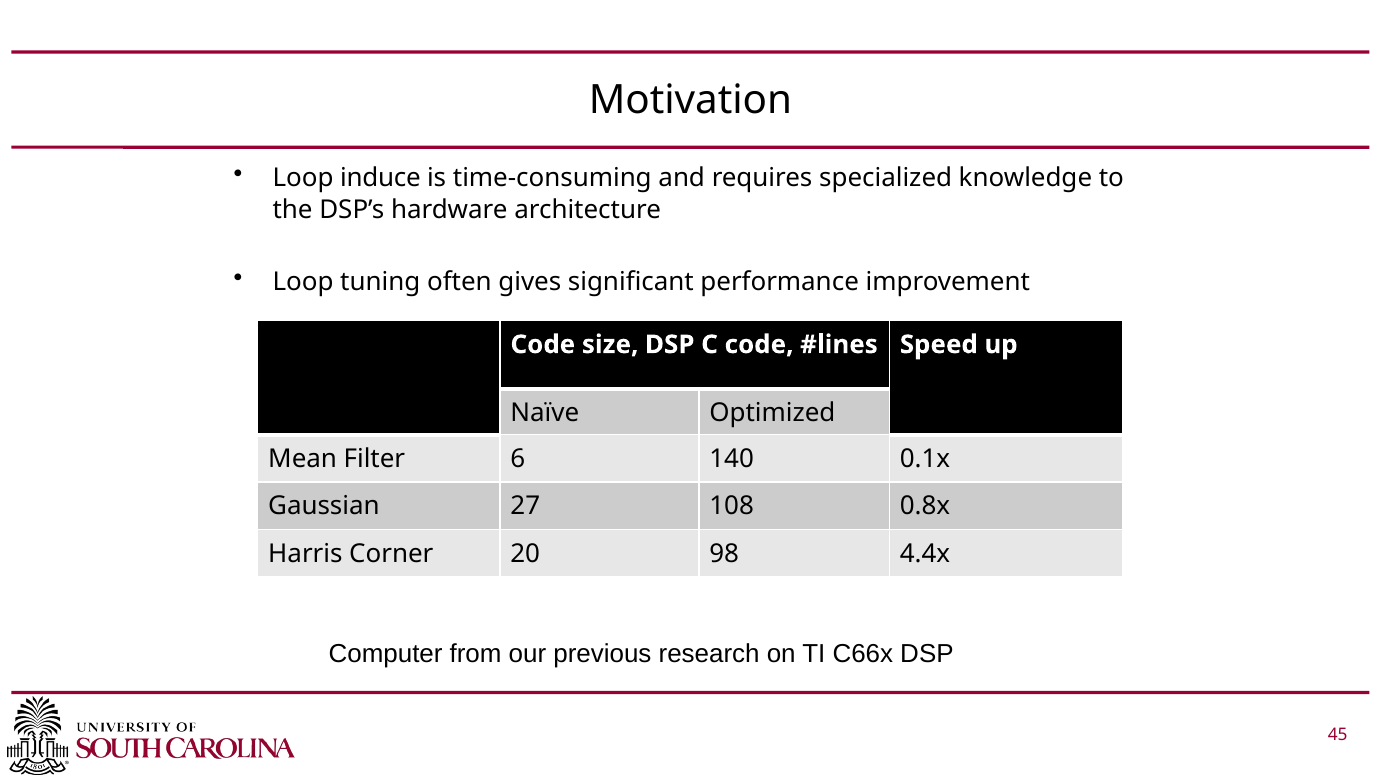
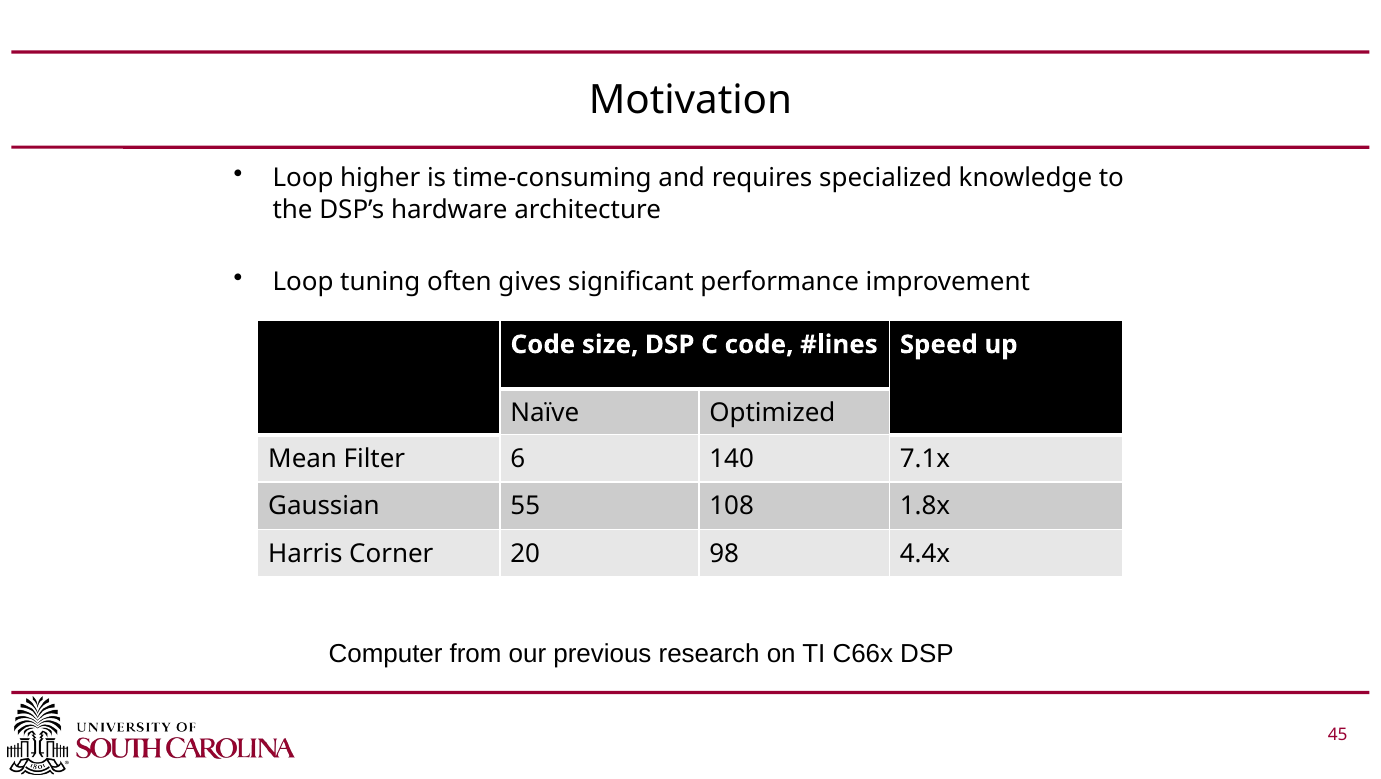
induce: induce -> higher (380, 178)
0.1x: 0.1x -> 7.1x (925, 459)
27: 27 -> 55 (525, 506)
0.8x: 0.8x -> 1.8x (925, 506)
